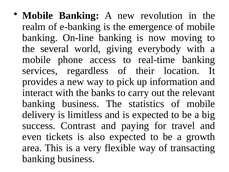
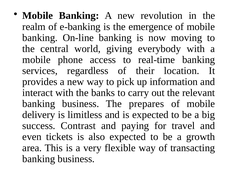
several: several -> central (55, 49)
statistics: statistics -> prepares (146, 104)
